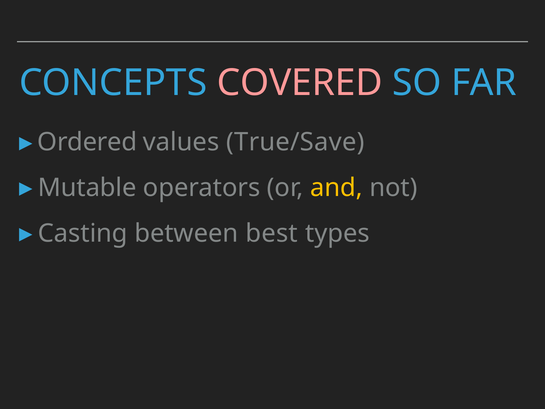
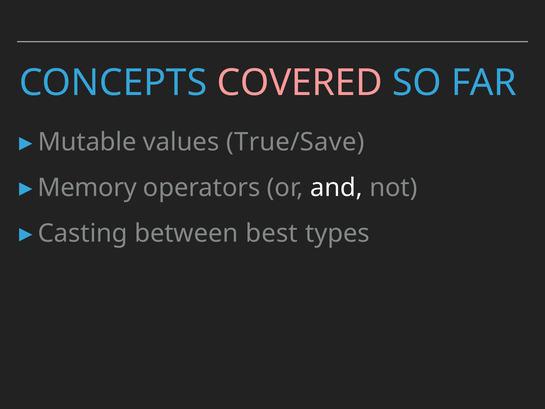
Ordered: Ordered -> Mutable (87, 142)
Mutable: Mutable -> Memory (87, 188)
and colour: yellow -> white (336, 188)
